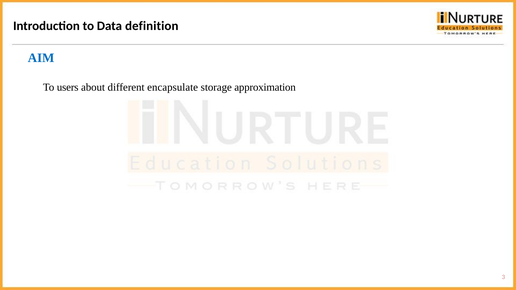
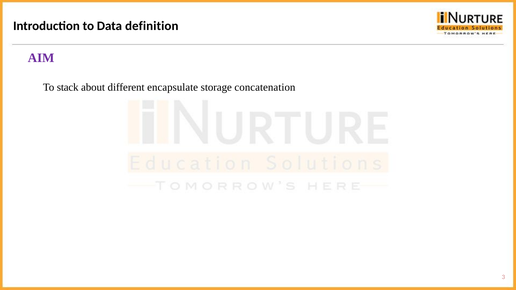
AIM colour: blue -> purple (41, 58)
users: users -> stack (68, 87)
approximation: approximation -> concatenation (265, 87)
